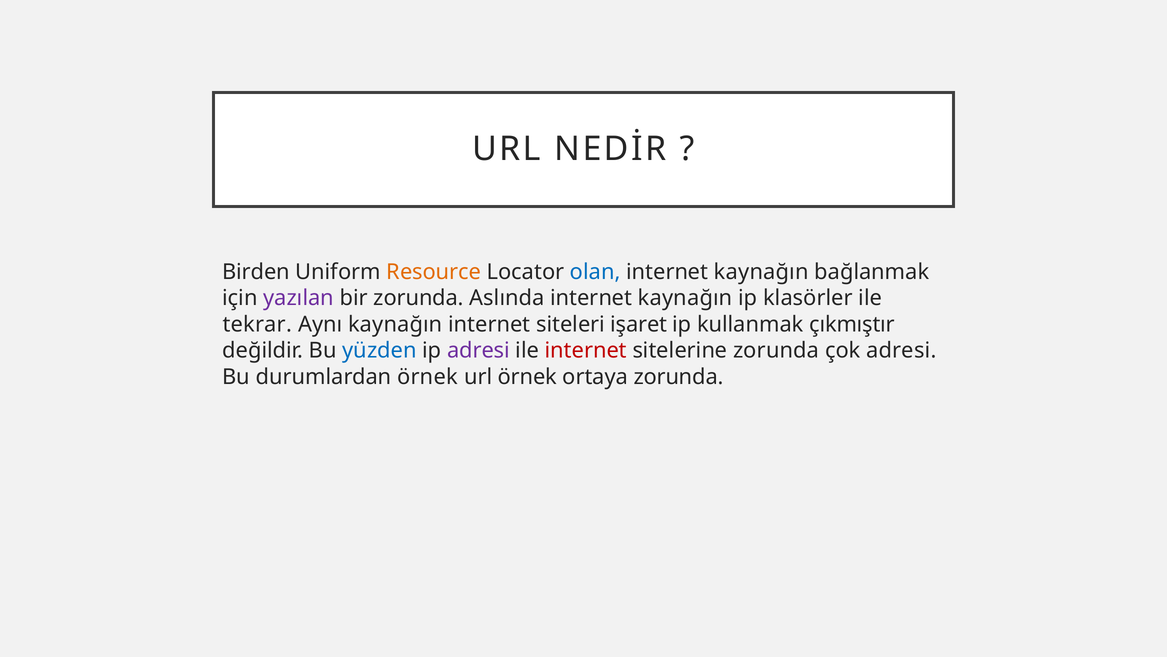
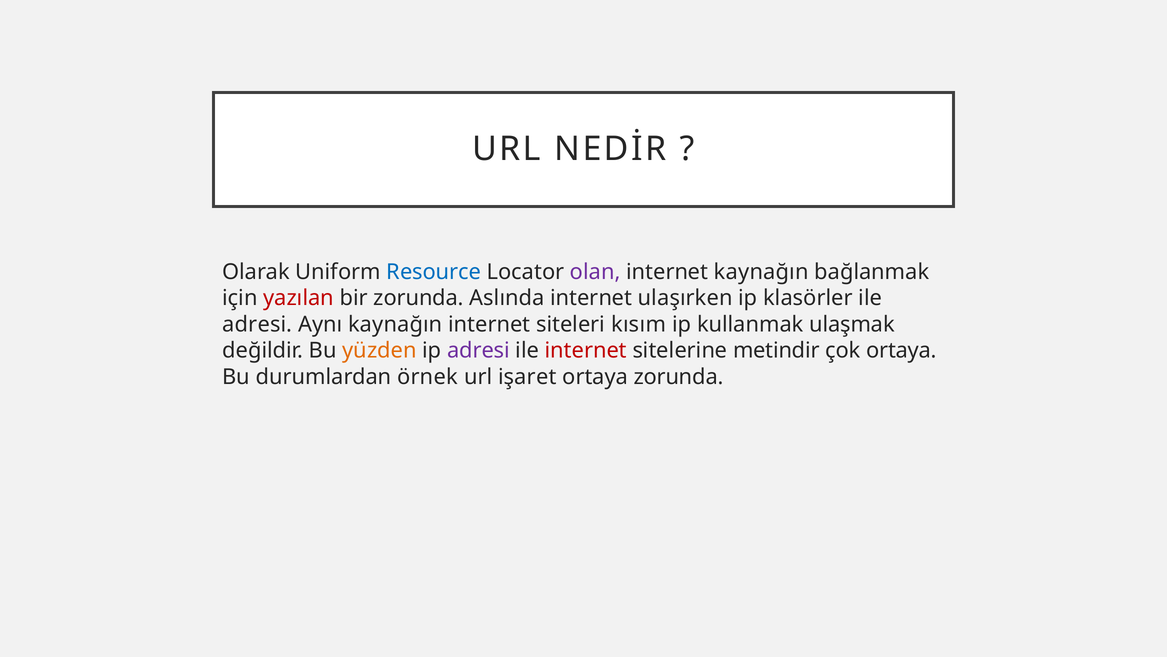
Birden: Birden -> Olarak (256, 272)
Resource colour: orange -> blue (434, 272)
olan colour: blue -> purple (595, 272)
yazılan colour: purple -> red (299, 298)
Aslında internet kaynağın: kaynağın -> ulaşırken (685, 298)
tekrar: tekrar -> adresi (257, 324)
işaret: işaret -> kısım (639, 324)
çıkmıştır: çıkmıştır -> ulaşmak (852, 324)
yüzden colour: blue -> orange (379, 350)
sitelerine zorunda: zorunda -> metindir (776, 350)
çok adresi: adresi -> ortaya (901, 350)
url örnek: örnek -> işaret (527, 377)
